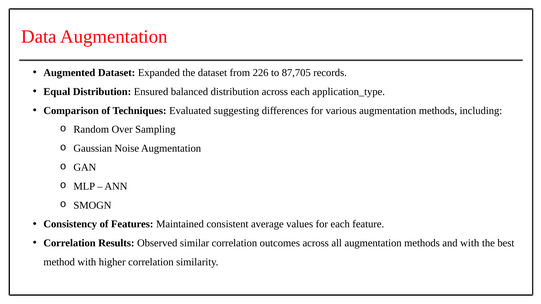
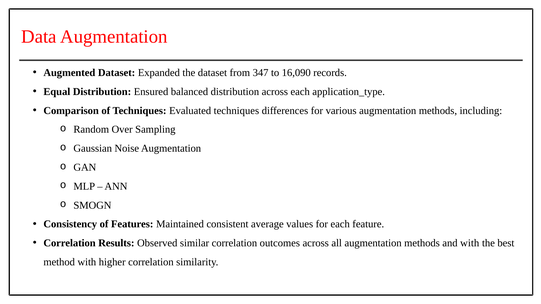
226: 226 -> 347 (261, 73)
87,705: 87,705 -> 16,090 (296, 73)
Evaluated suggesting: suggesting -> techniques (236, 111)
